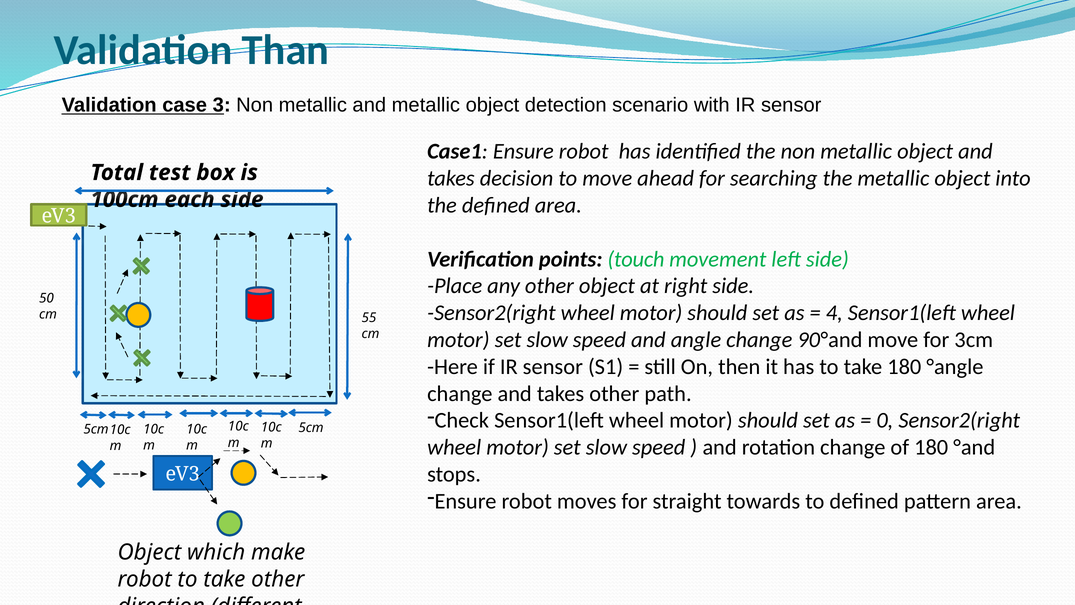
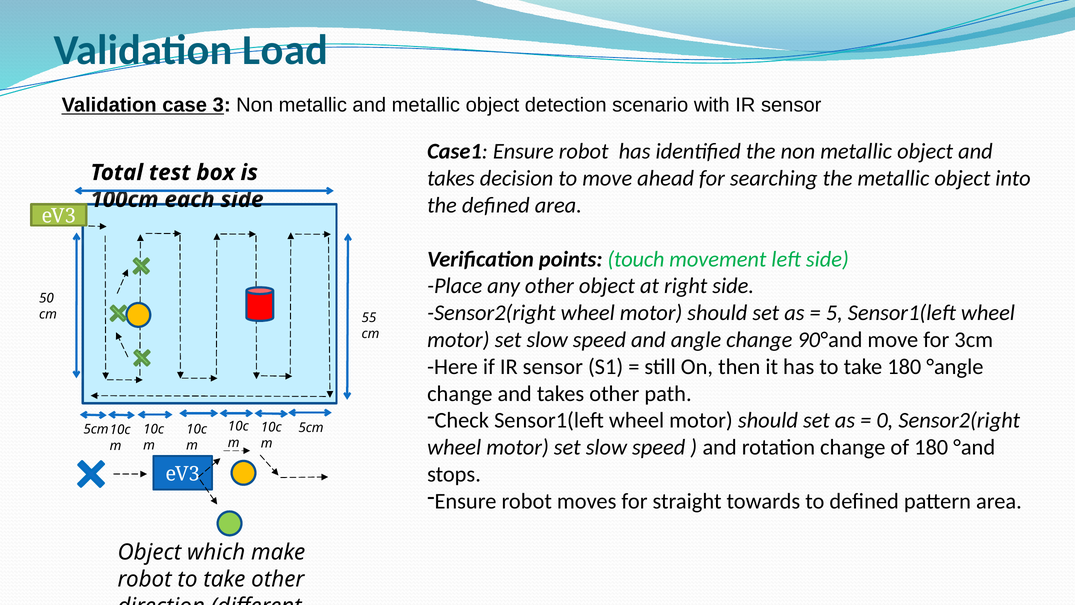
Than: Than -> Load (285, 50)
4: 4 -> 5 (834, 313)
